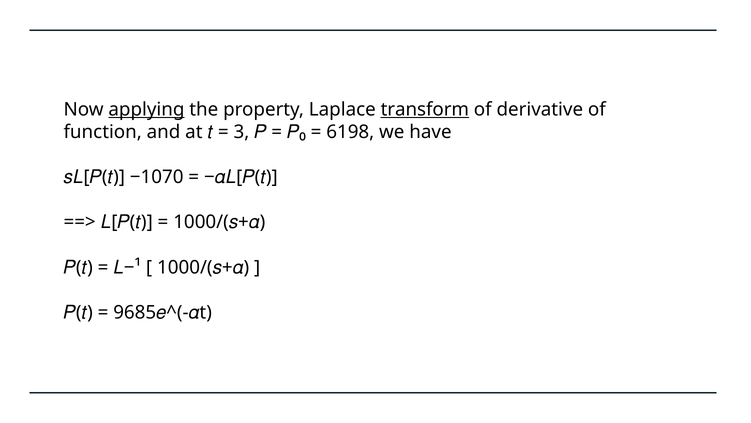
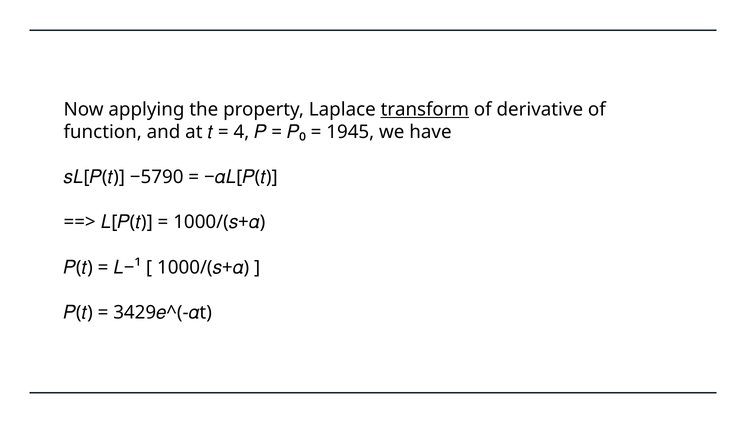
applying underline: present -> none (146, 109)
3: 3 -> 4 (241, 132)
6198: 6198 -> 1945 (350, 132)
−1070: −1070 -> −5790 (157, 177)
9685: 9685 -> 3429 (135, 312)
